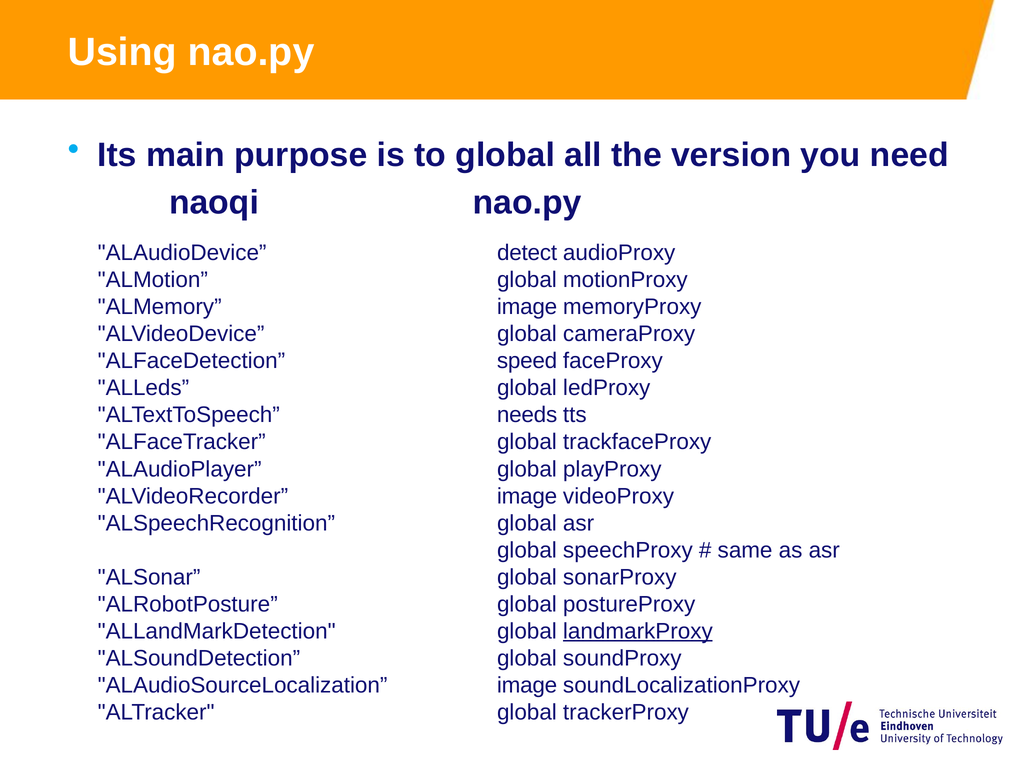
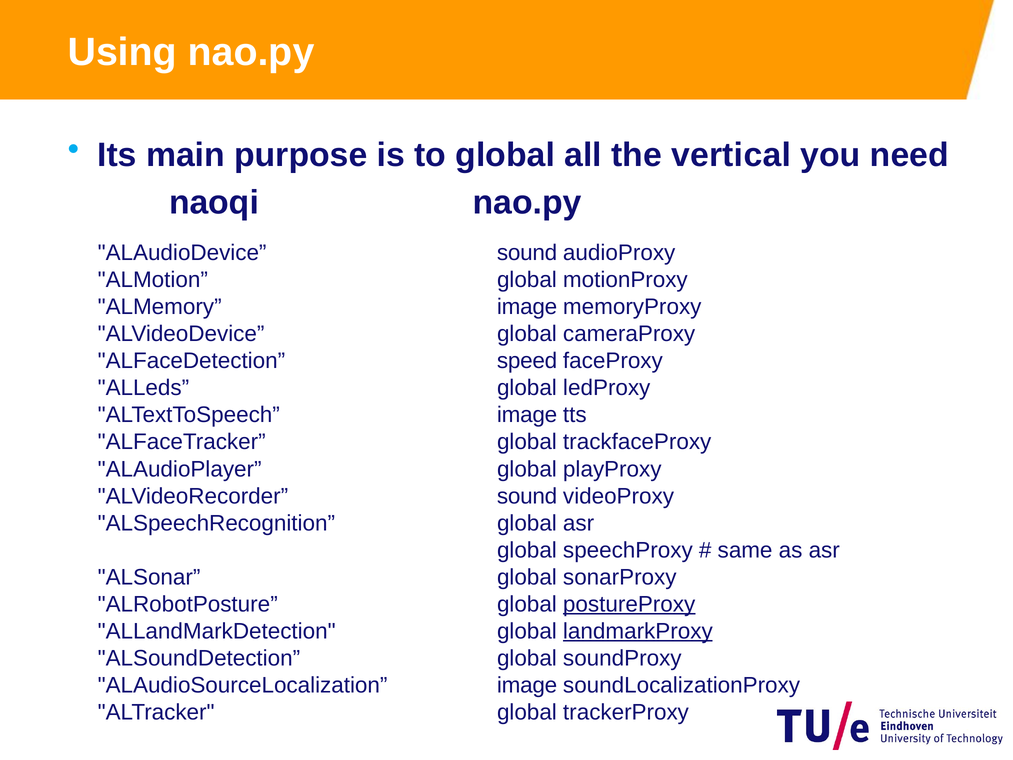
version: version -> vertical (731, 155)
detect: detect -> sound (527, 253)
needs: needs -> image (527, 415)
image: image -> sound (527, 496)
postureProxy underline: none -> present (629, 604)
